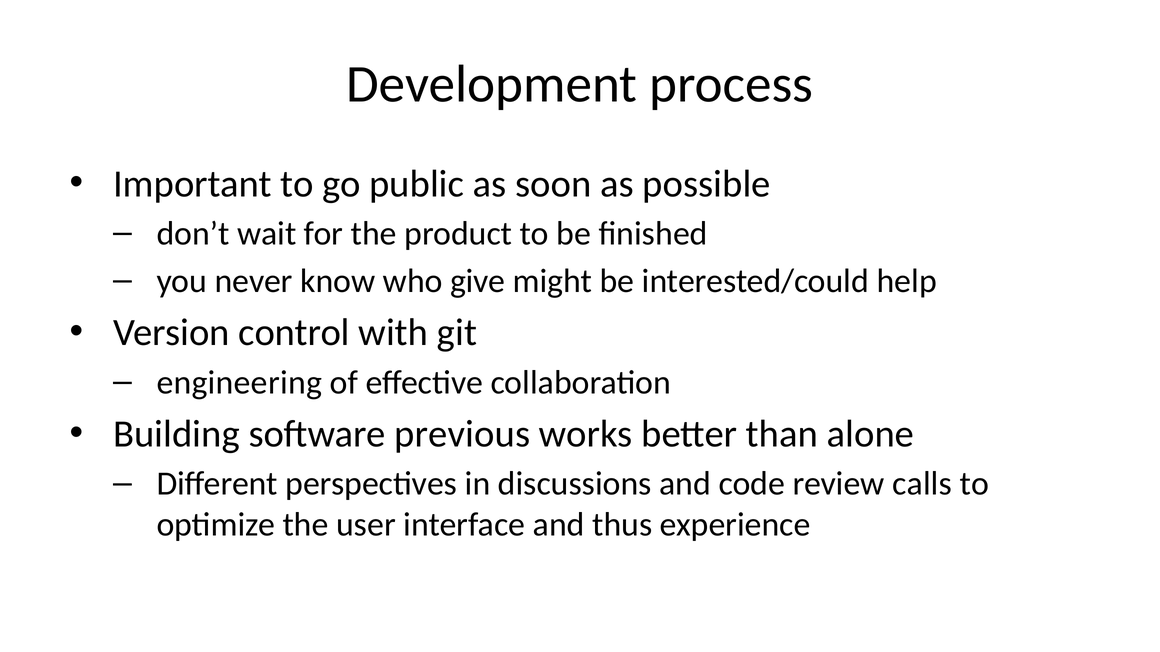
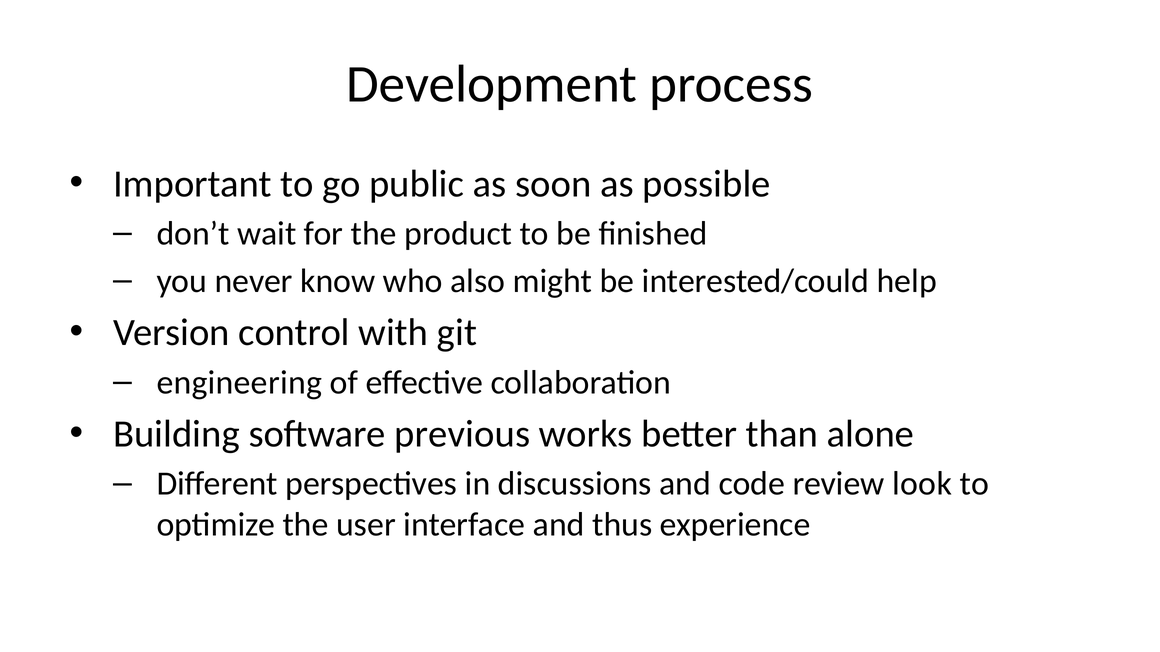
give: give -> also (478, 281)
calls: calls -> look (922, 484)
